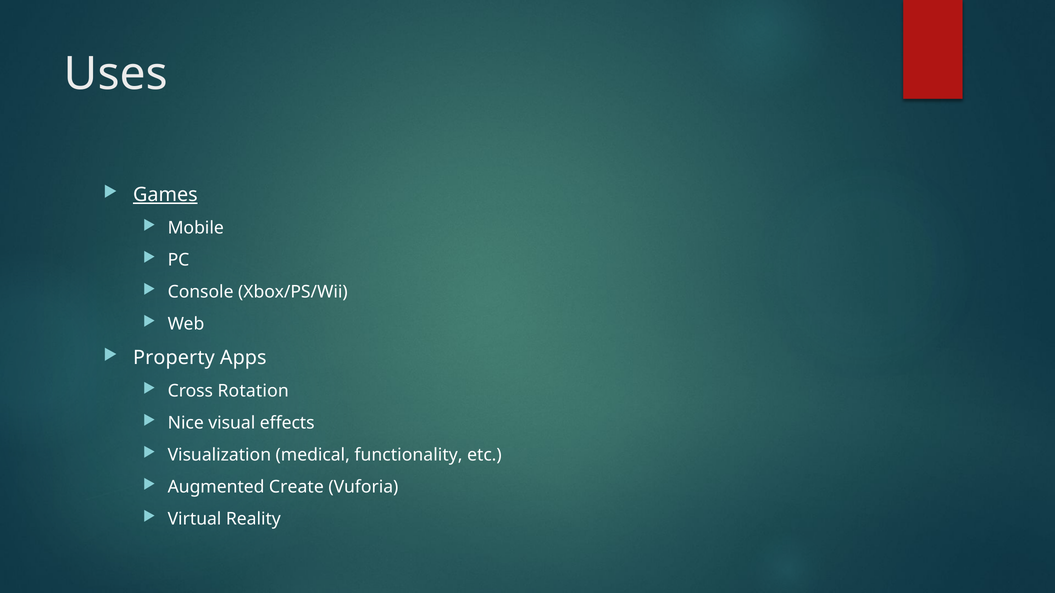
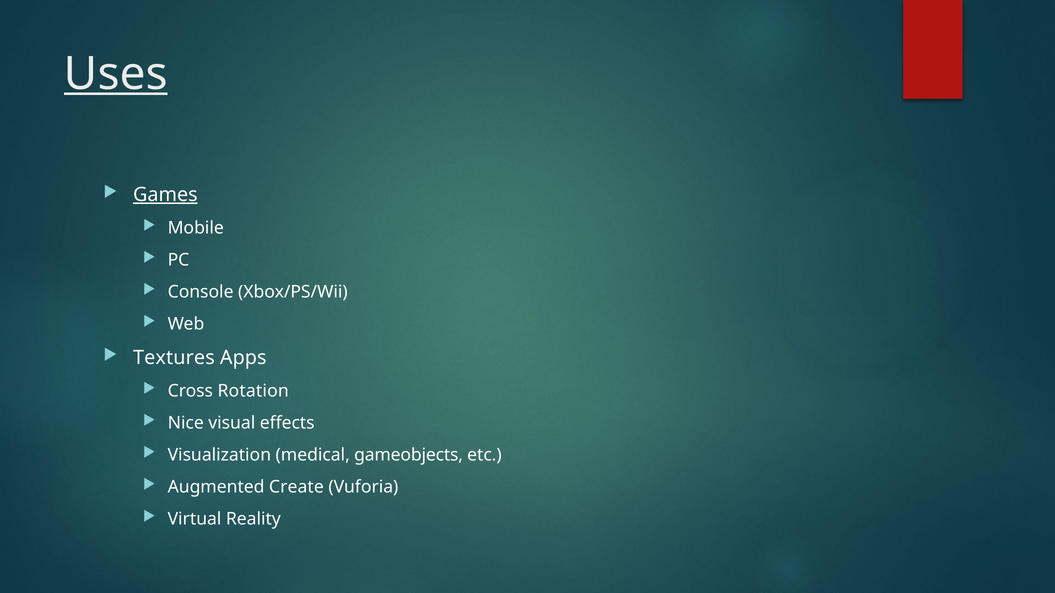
Uses underline: none -> present (116, 74)
Property: Property -> Textures (174, 358)
functionality: functionality -> gameobjects (409, 455)
